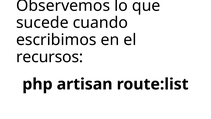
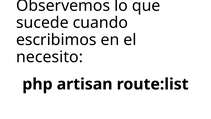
recursos: recursos -> necesito (50, 57)
